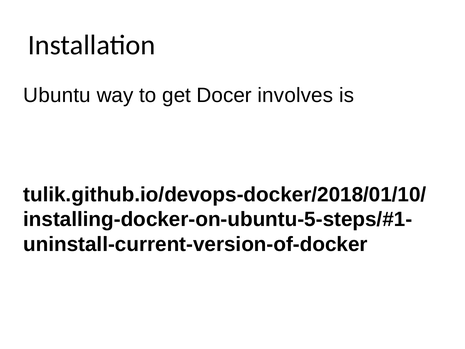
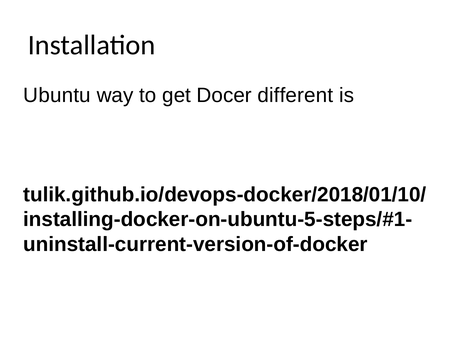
involves: involves -> different (295, 95)
